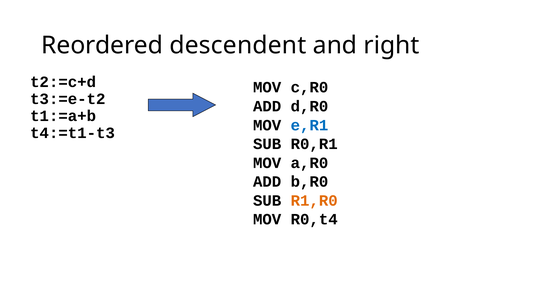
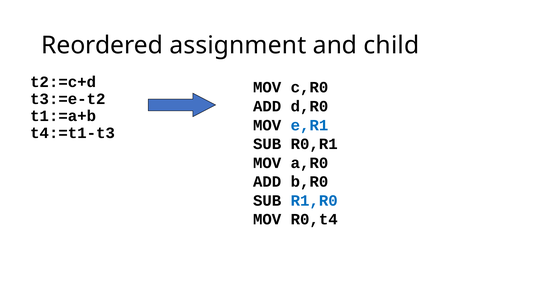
descendent: descendent -> assignment (238, 45)
right: right -> child (391, 45)
R1,R0 colour: orange -> blue (314, 201)
